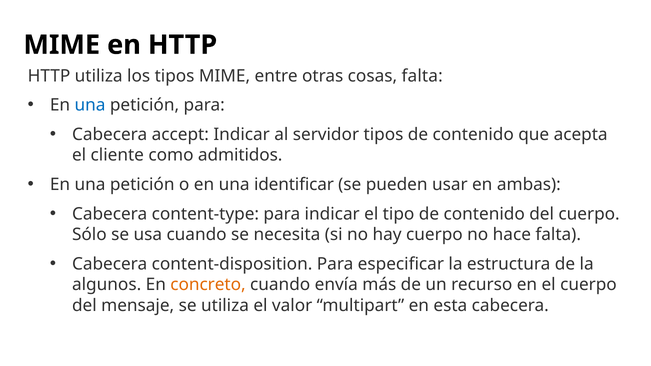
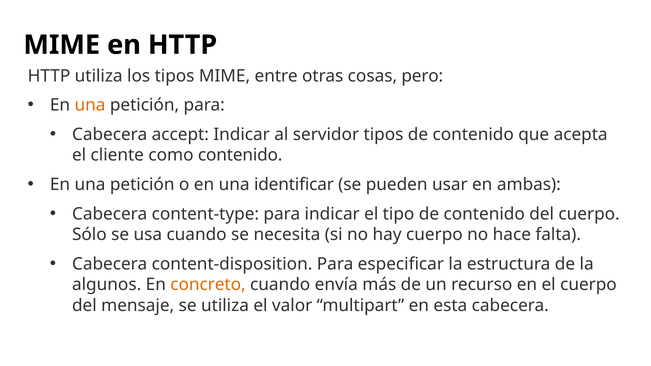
cosas falta: falta -> pero (422, 76)
una colour: blue -> orange (90, 105)
como admitidos: admitidos -> contenido (240, 155)
